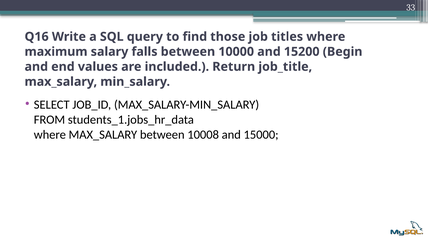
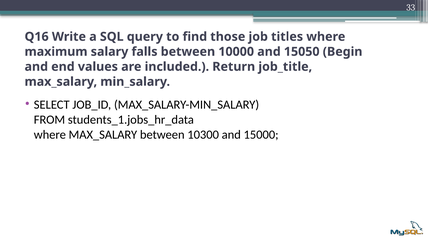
15200: 15200 -> 15050 (302, 52)
10008: 10008 -> 10300 (203, 134)
